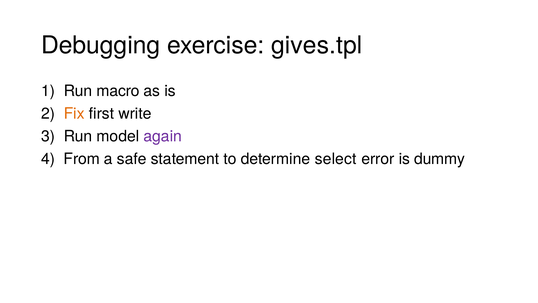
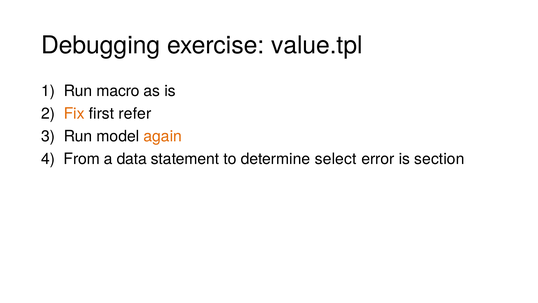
gives.tpl: gives.tpl -> value.tpl (317, 45)
write: write -> refer (135, 114)
again colour: purple -> orange (163, 136)
safe: safe -> data (132, 159)
dummy: dummy -> section (439, 159)
